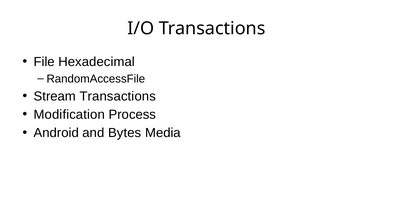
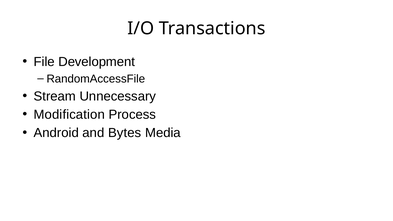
Hexadecimal: Hexadecimal -> Development (97, 62)
Stream Transactions: Transactions -> Unnecessary (118, 96)
